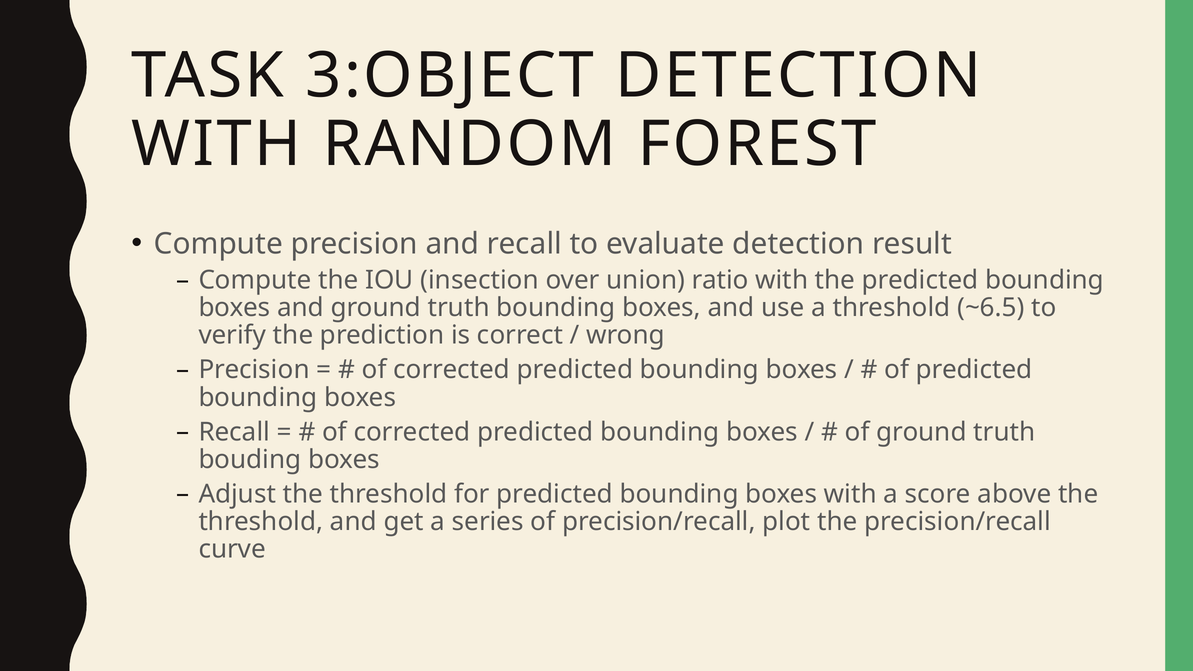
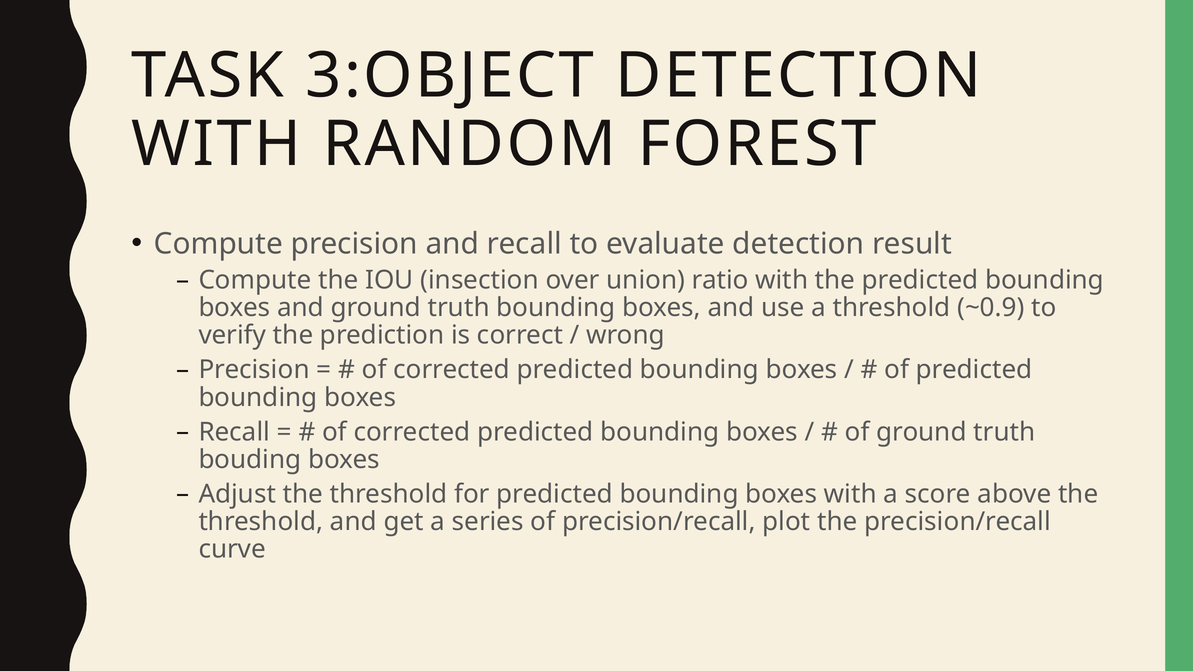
~6.5: ~6.5 -> ~0.9 (991, 308)
